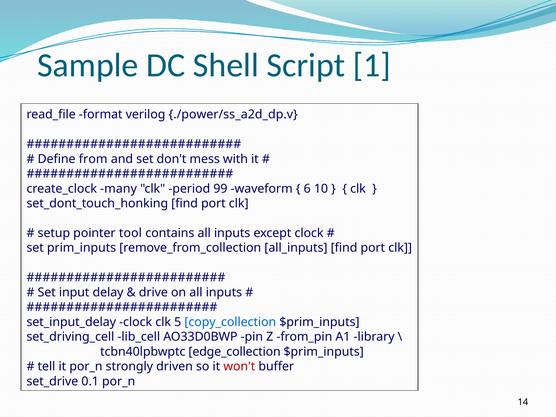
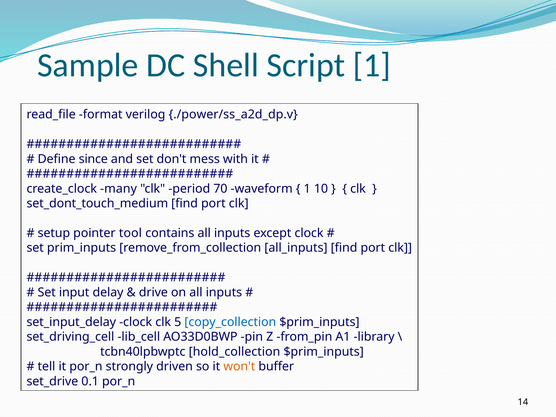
from: from -> since (93, 159)
99: 99 -> 70 (220, 189)
6: 6 -> 1 (307, 189)
set_dont_touch_honking: set_dont_touch_honking -> set_dont_touch_medium (97, 203)
edge_collection: edge_collection -> hold_collection (234, 352)
won't colour: red -> orange (239, 366)
